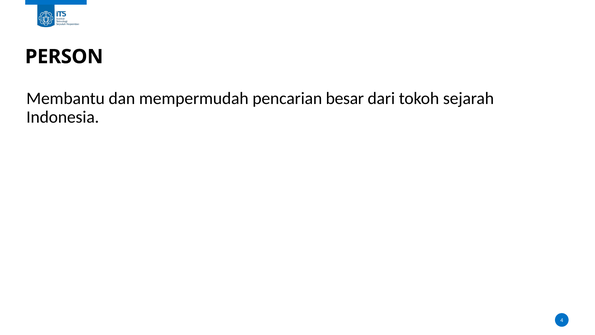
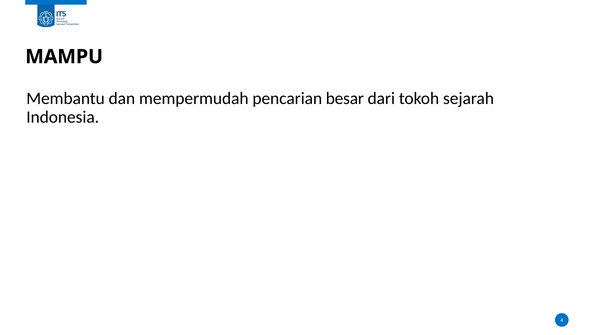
PERSON: PERSON -> MAMPU (64, 57)
